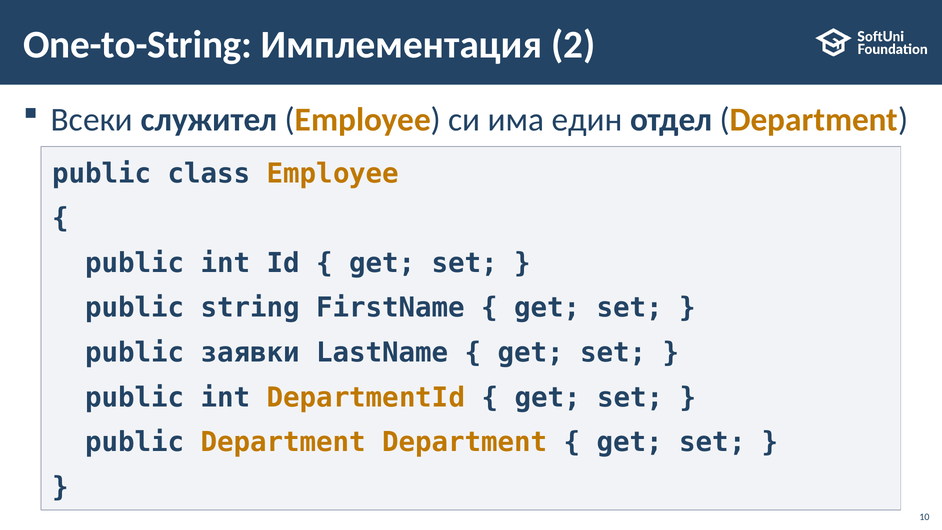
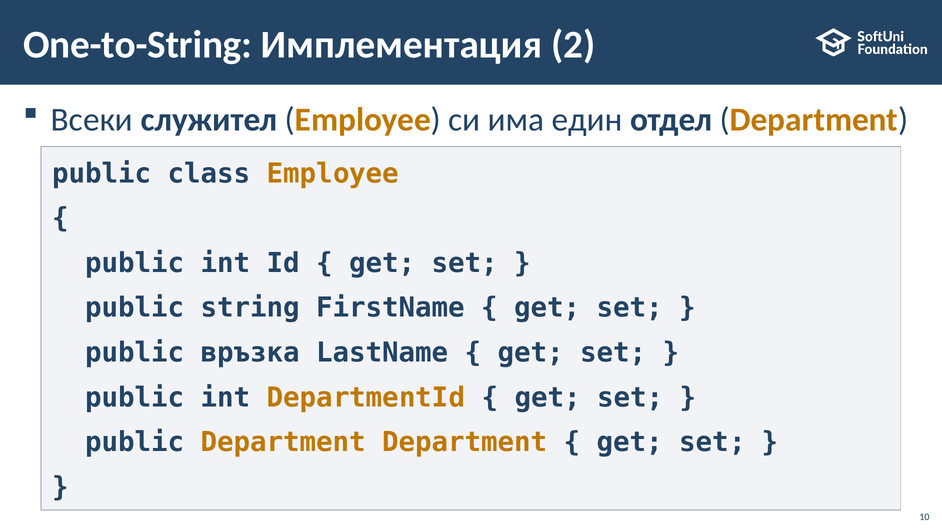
заявки: заявки -> връзка (250, 353)
